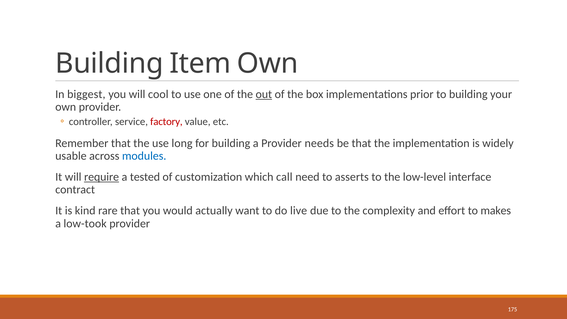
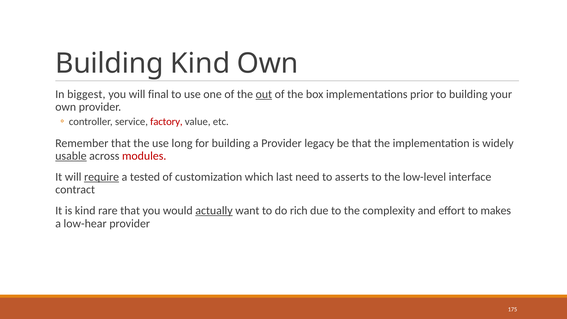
Building Item: Item -> Kind (200, 64)
cool: cool -> final (158, 94)
needs: needs -> legacy (319, 143)
usable underline: none -> present (71, 156)
modules colour: blue -> red (144, 156)
call: call -> last (284, 177)
actually underline: none -> present (214, 211)
live: live -> rich (299, 211)
low-took: low-took -> low-hear (85, 223)
